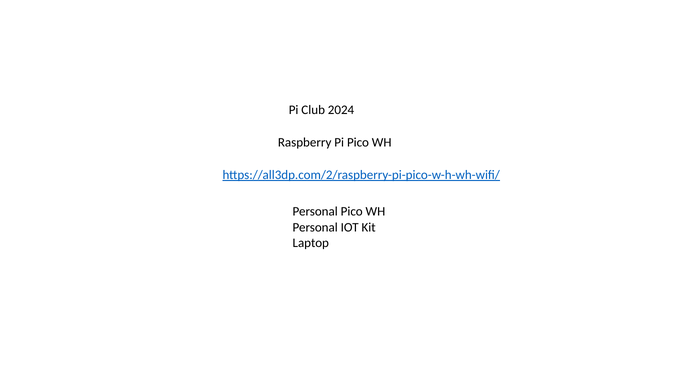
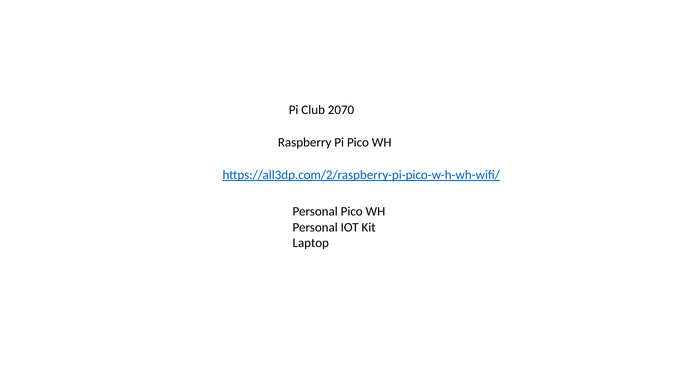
2024: 2024 -> 2070 (341, 110)
